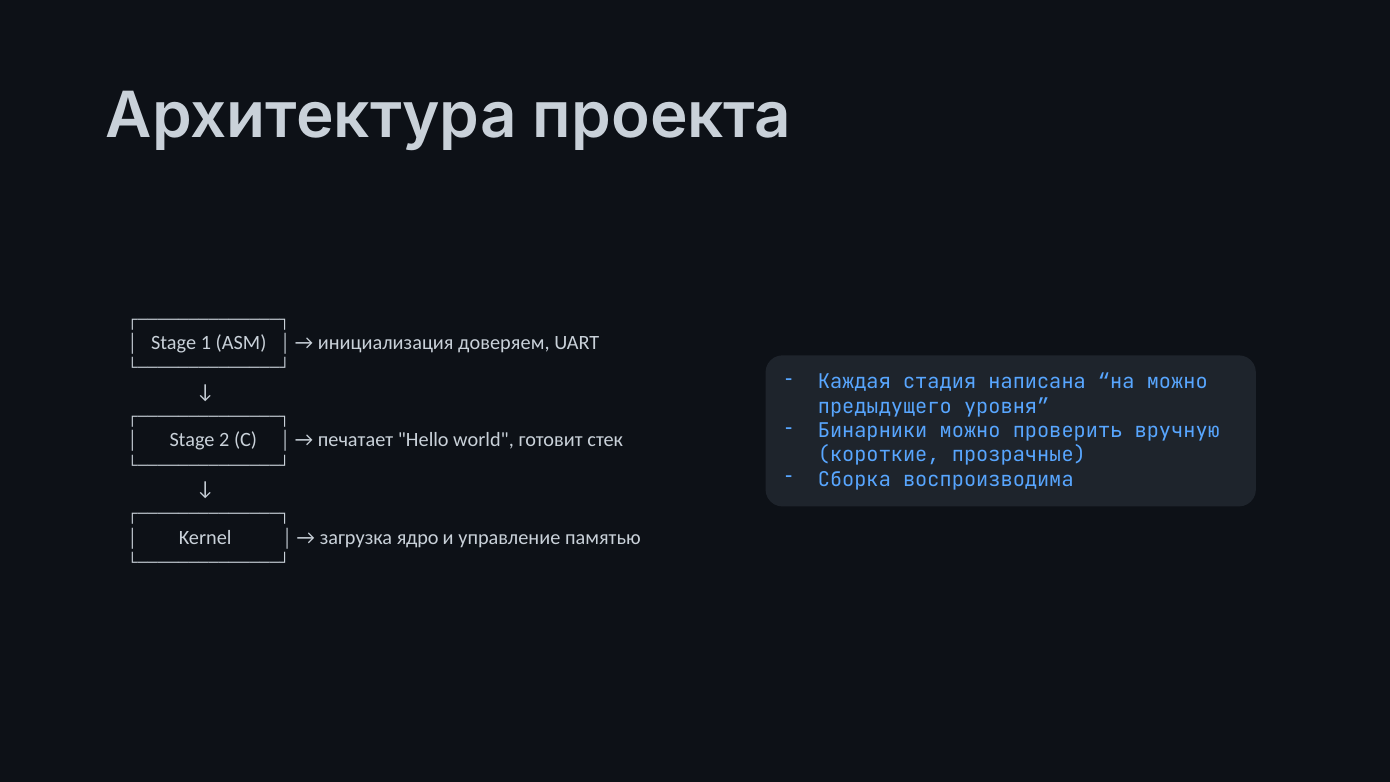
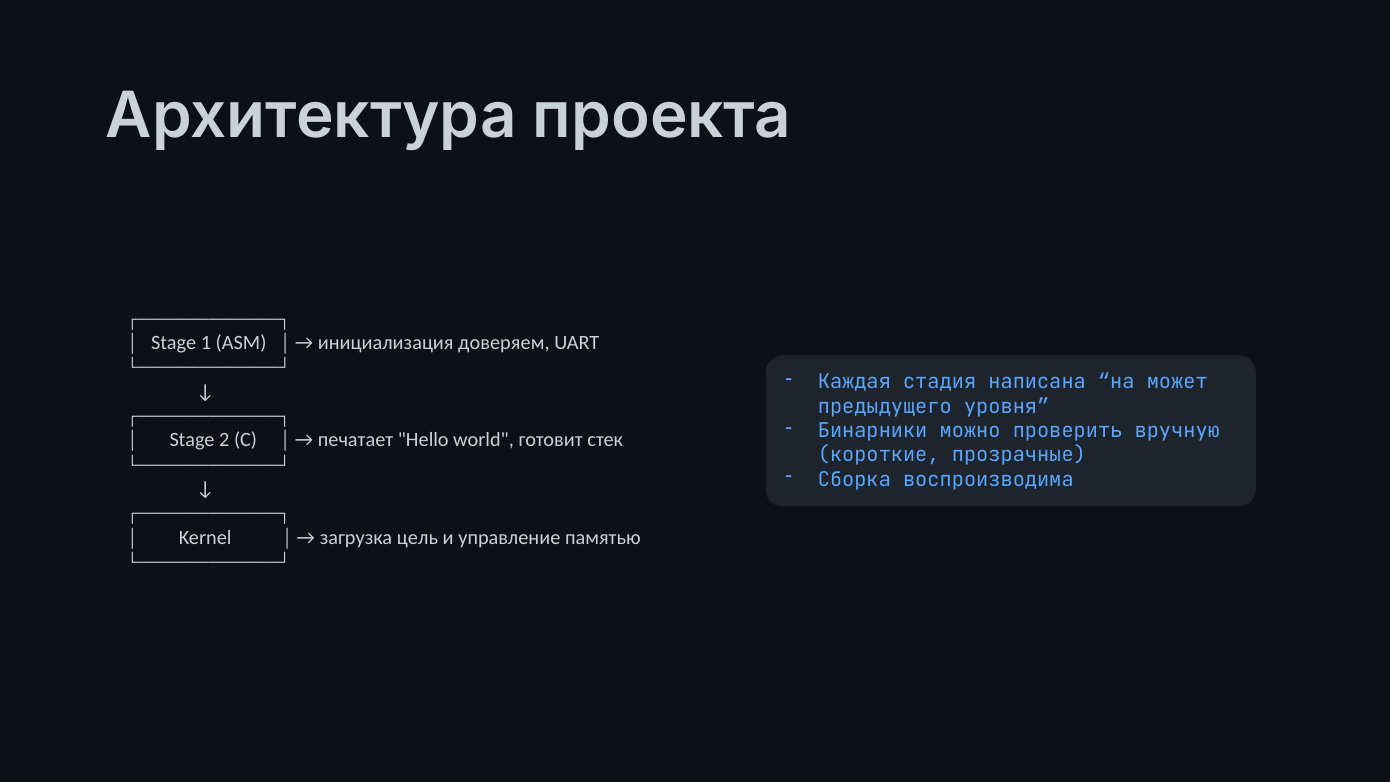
на можно: можно -> может (1177, 382)
ядро: ядро -> цель (417, 537)
